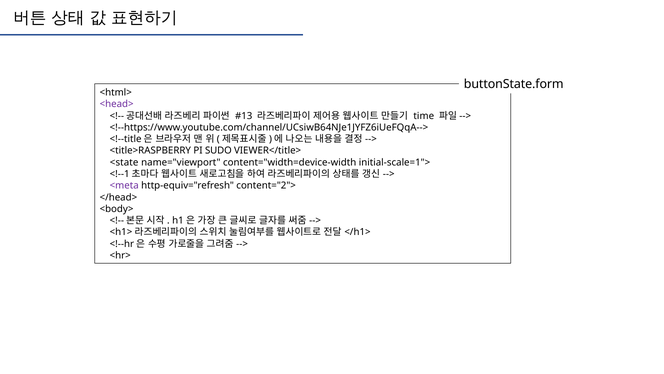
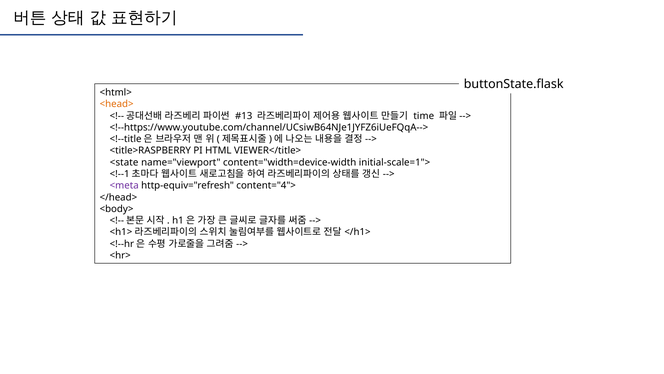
buttonState.form: buttonState.form -> buttonState.flask (514, 84)
<head> colour: purple -> orange (117, 104)
SUDO: SUDO -> HTML (218, 151)
content="2">: content="2"> -> content="4"> (266, 185)
